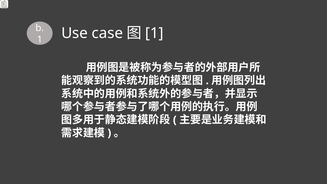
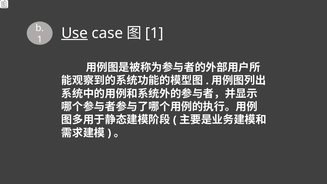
Use underline: none -> present (75, 33)
